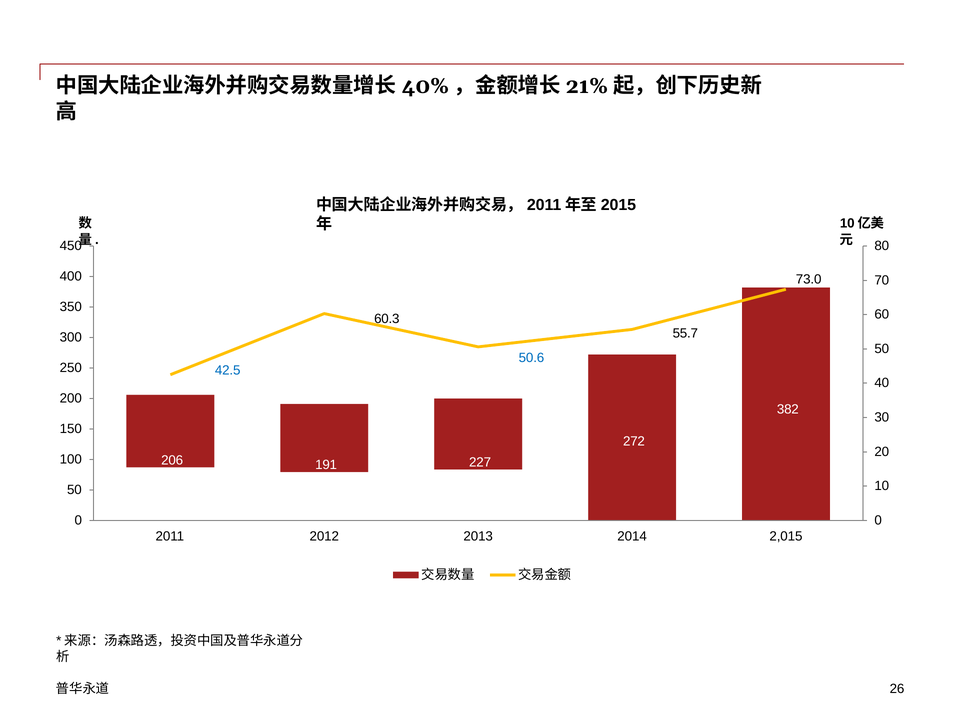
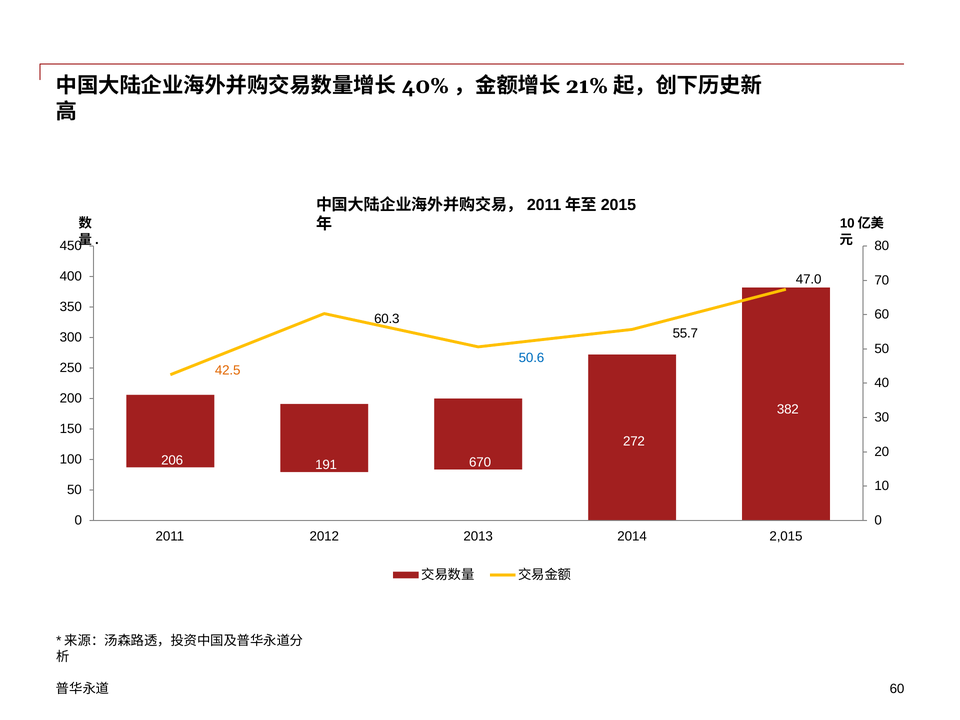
73.0: 73.0 -> 47.0 (809, 279)
42.5 colour: blue -> orange (228, 370)
227: 227 -> 670 (480, 462)
26: 26 -> 60 (897, 689)
